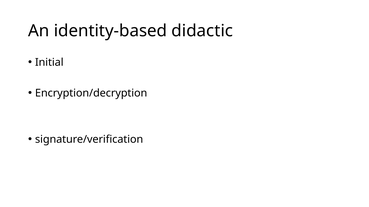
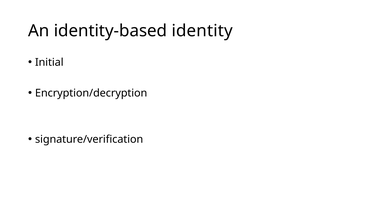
didactic: didactic -> identity (202, 31)
